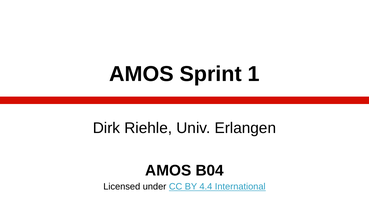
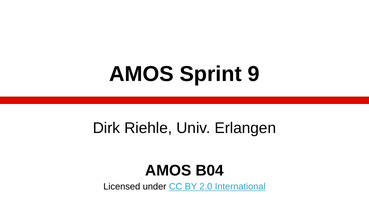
1: 1 -> 9 (254, 74)
4.4: 4.4 -> 2.0 (206, 186)
